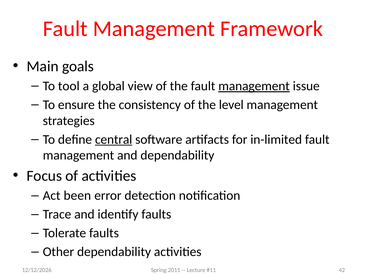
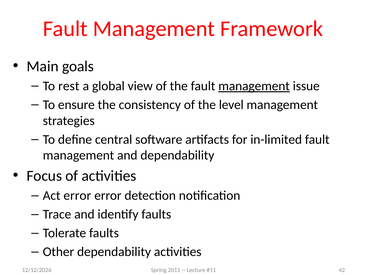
tool: tool -> rest (69, 86)
central underline: present -> none (114, 140)
Act been: been -> error (77, 196)
